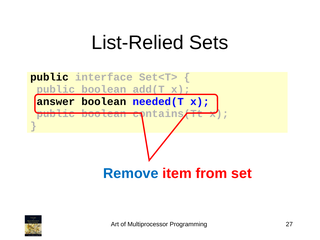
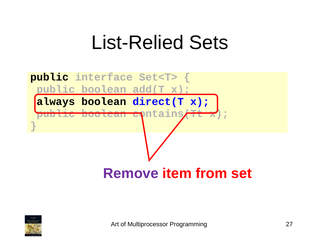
answer: answer -> always (56, 102)
needed(T: needed(T -> direct(T (158, 102)
Remove colour: blue -> purple (131, 173)
